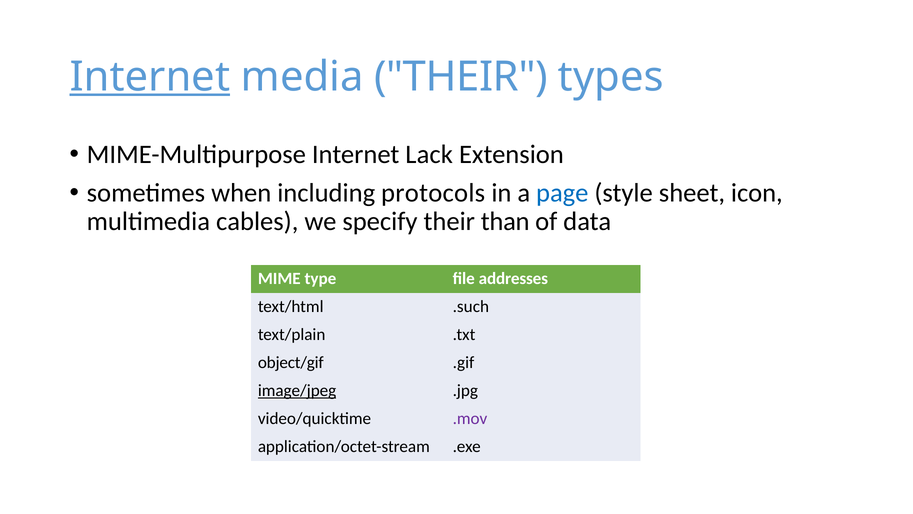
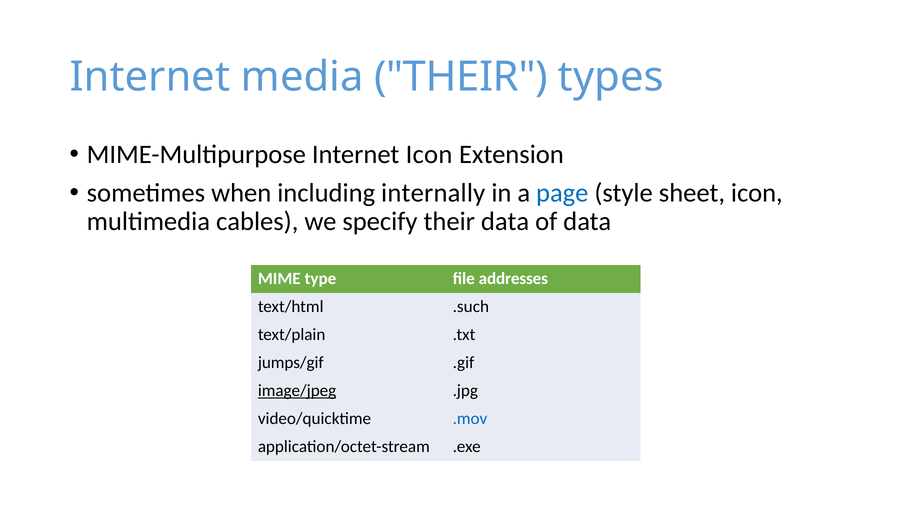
Internet underline: present -> none (150, 77)
Internet Lack: Lack -> Icon (429, 154)
protocols: protocols -> internally (433, 193)
their than: than -> data (505, 221)
object/gif: object/gif -> jumps/gif (291, 362)
.mov colour: purple -> blue (470, 418)
